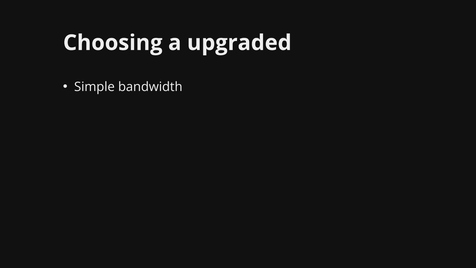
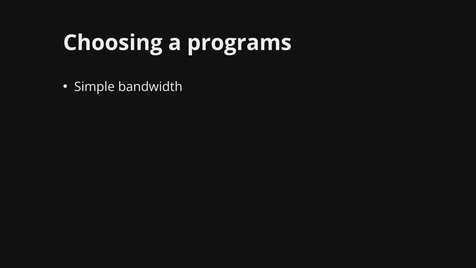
upgraded: upgraded -> programs (239, 43)
